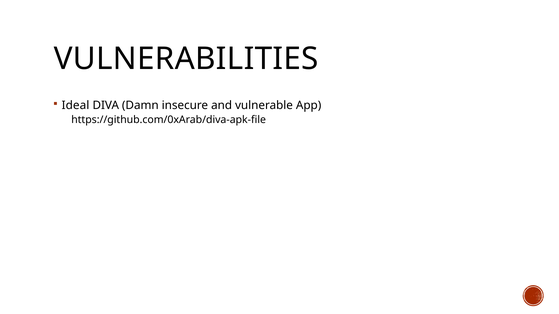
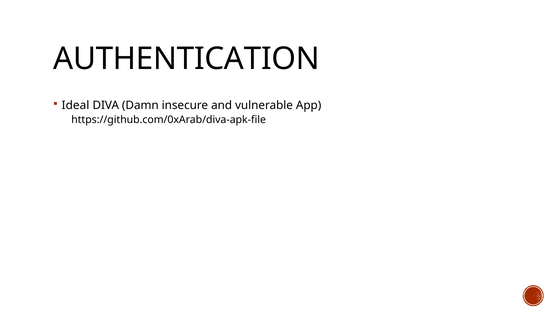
VULNERABILITIES: VULNERABILITIES -> AUTHENTICATION (186, 59)
